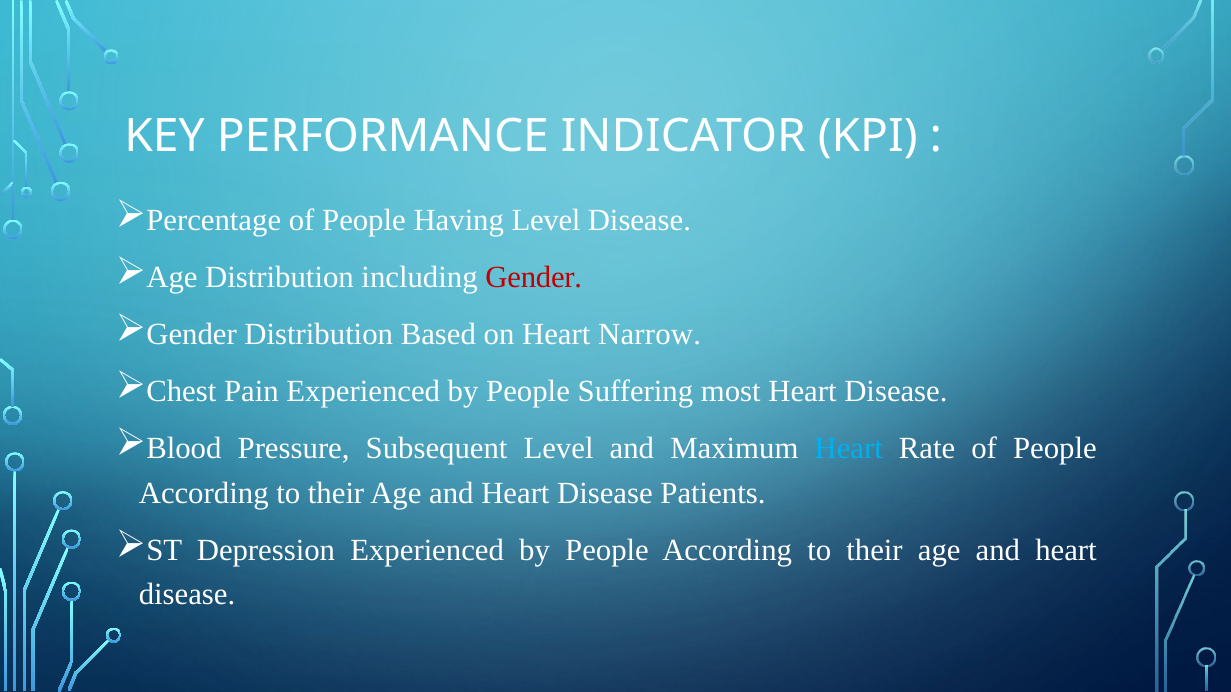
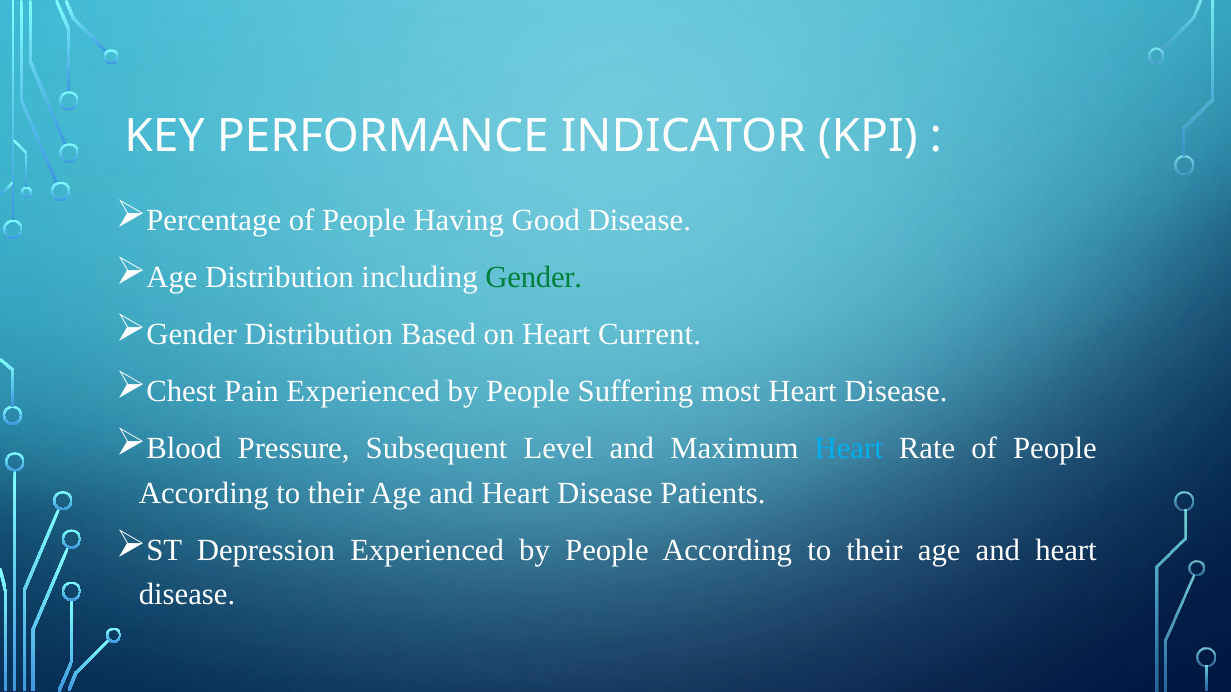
Having Level: Level -> Good (546, 221)
Gender colour: red -> green (534, 278)
Narrow: Narrow -> Current (650, 335)
